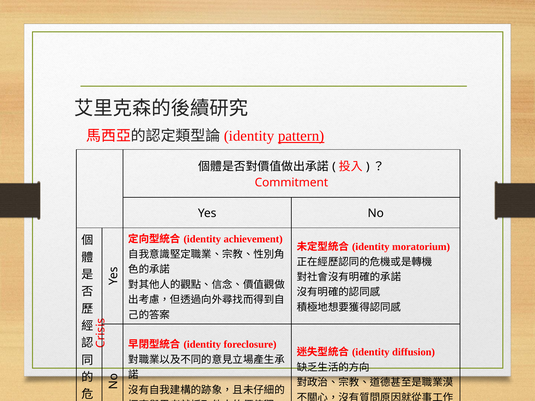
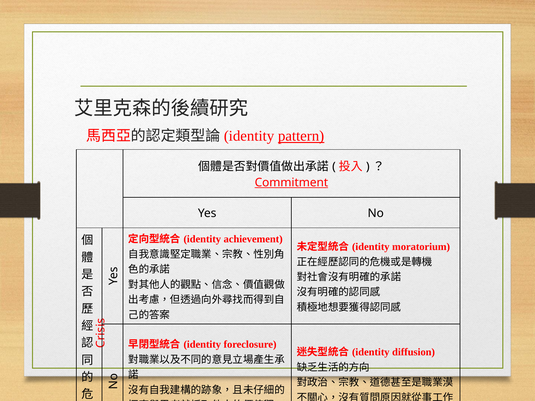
Commitment underline: none -> present (291, 183)
